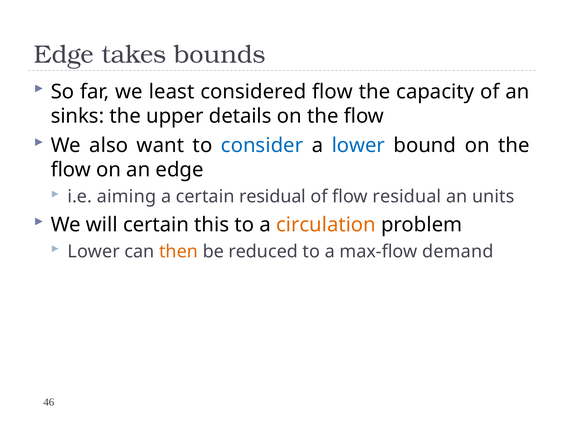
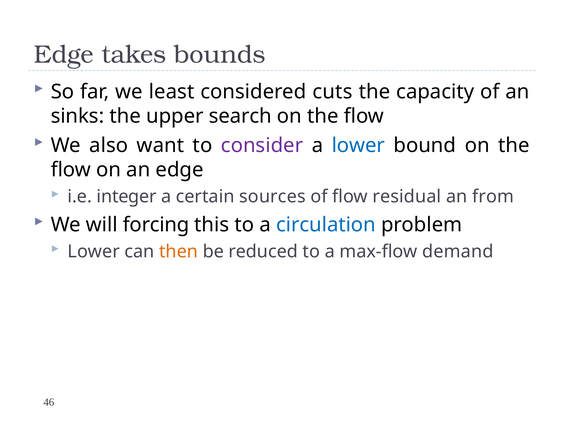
considered flow: flow -> cuts (332, 92)
details: details -> search (240, 116)
consider colour: blue -> purple (262, 145)
aiming: aiming -> integer (127, 197)
certain residual: residual -> sources (272, 197)
units: units -> from (493, 197)
will certain: certain -> forcing (156, 225)
circulation colour: orange -> blue (326, 225)
